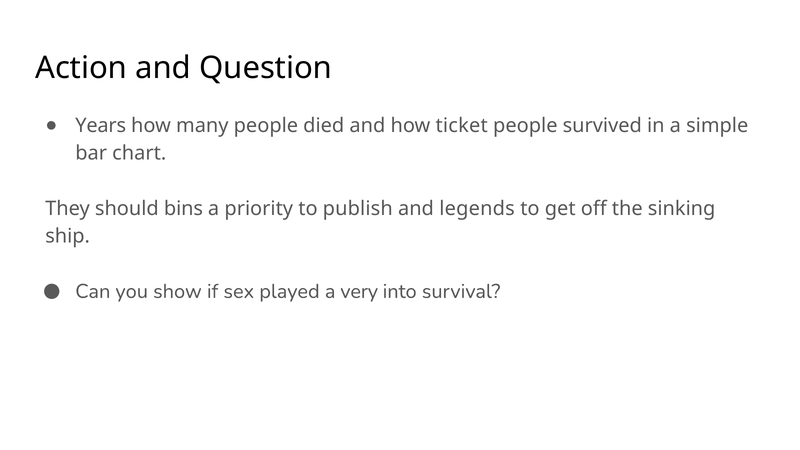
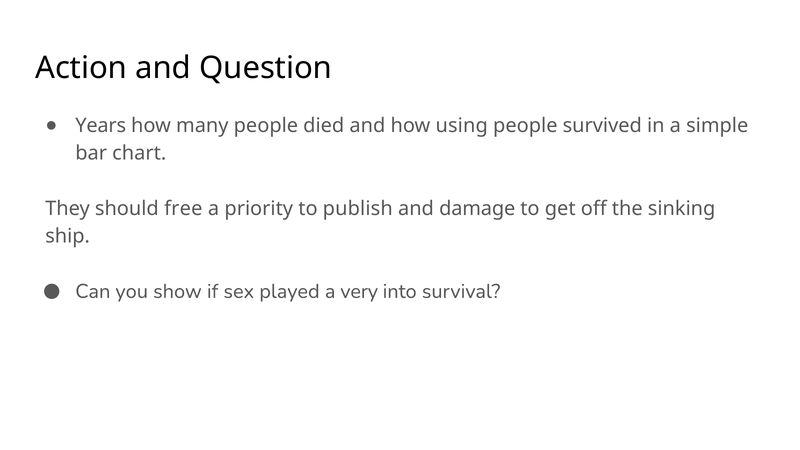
ticket: ticket -> using (462, 126)
bins: bins -> free (183, 209)
legends: legends -> damage (477, 209)
